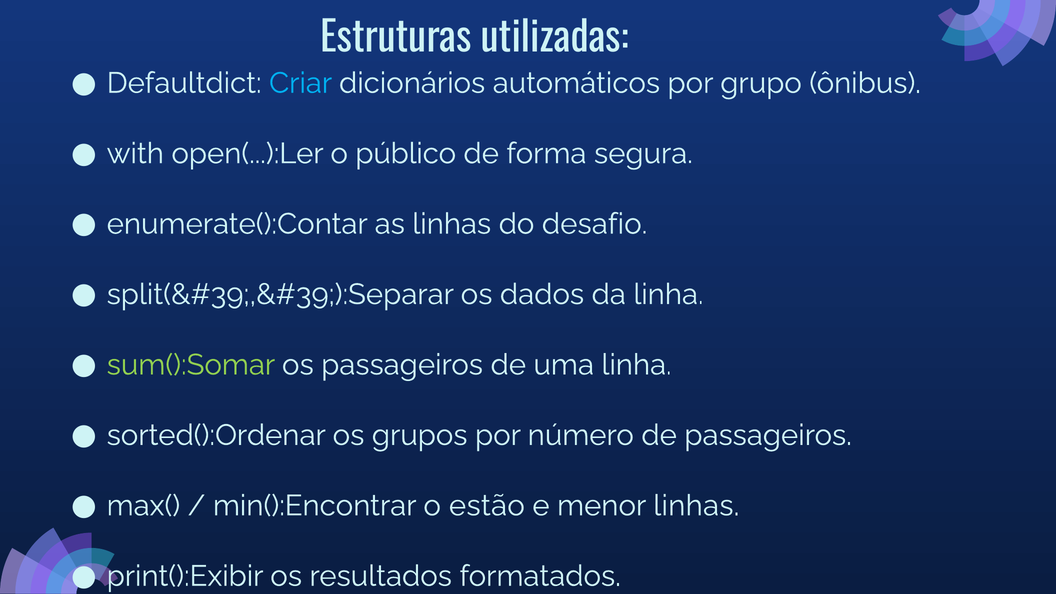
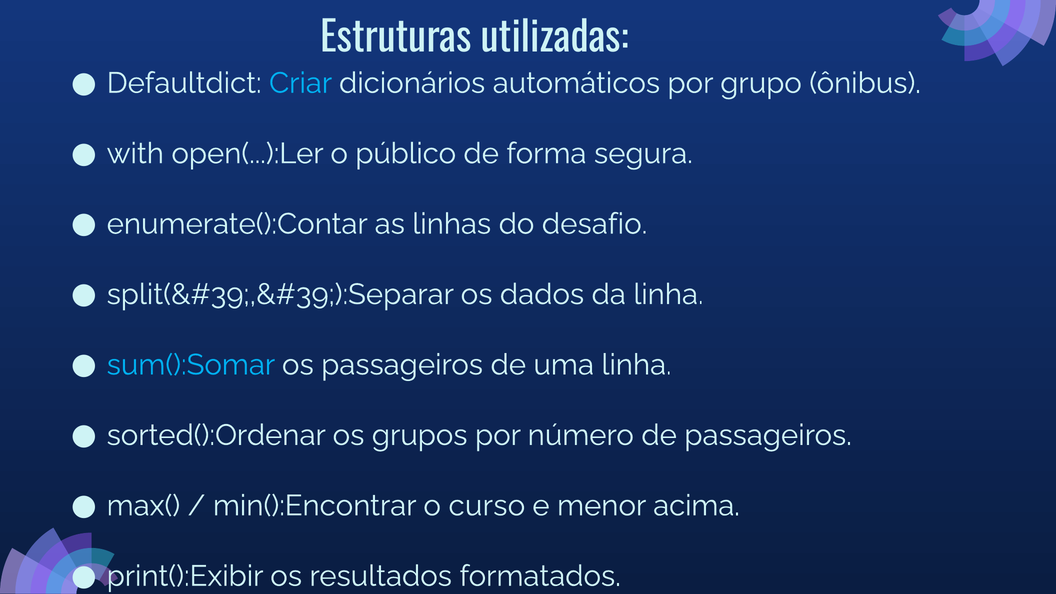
sum():Somar colour: light green -> light blue (191, 365)
estão: estão -> curso (487, 506)
menor linhas: linhas -> acima (696, 506)
